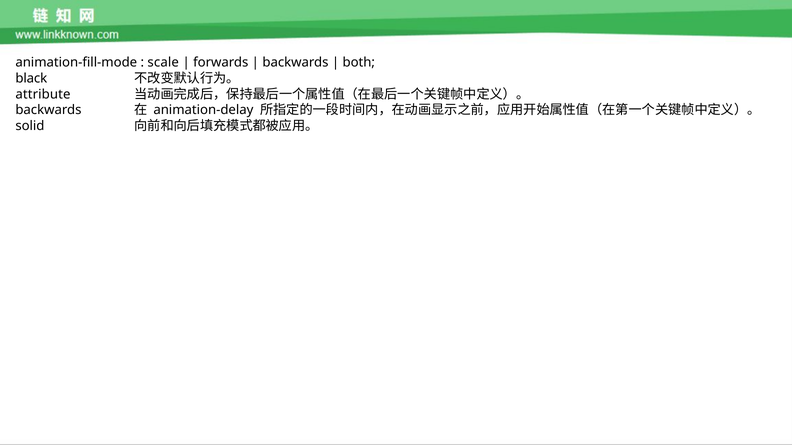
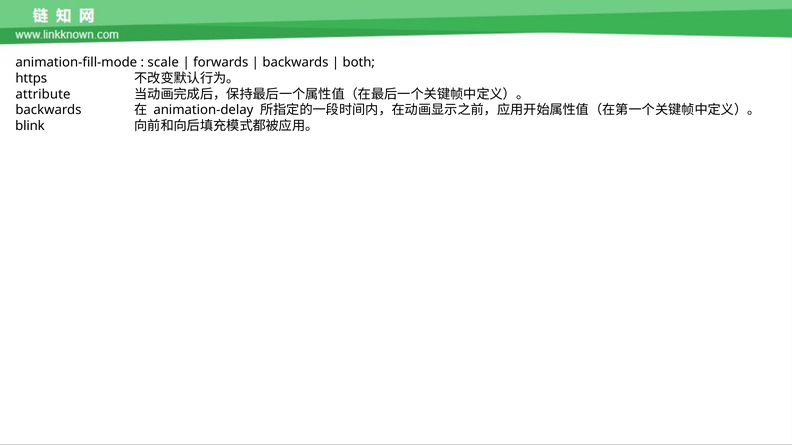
black: black -> https (31, 78)
solid: solid -> blink (30, 126)
